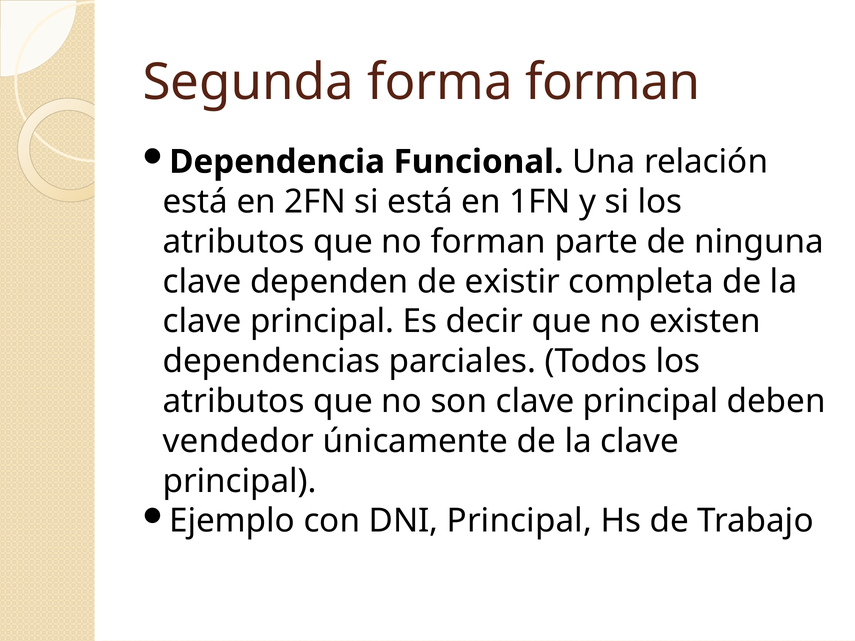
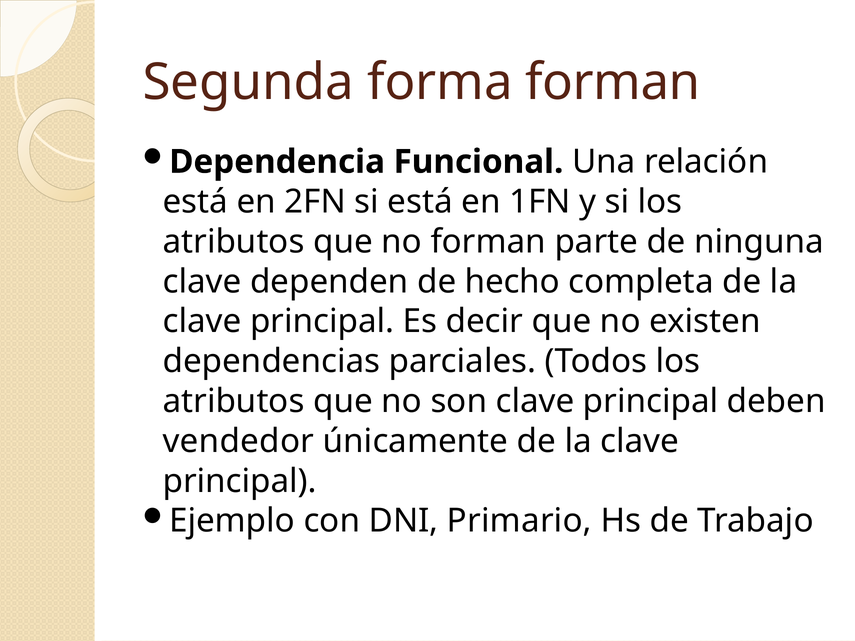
existir: existir -> hecho (512, 282)
DNI Principal: Principal -> Primario (519, 521)
